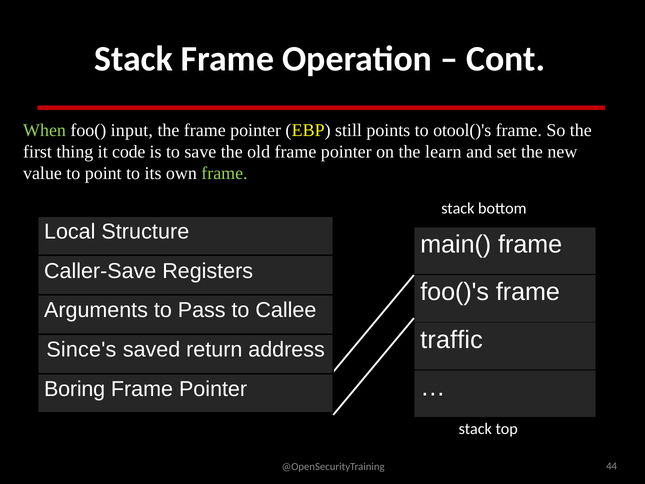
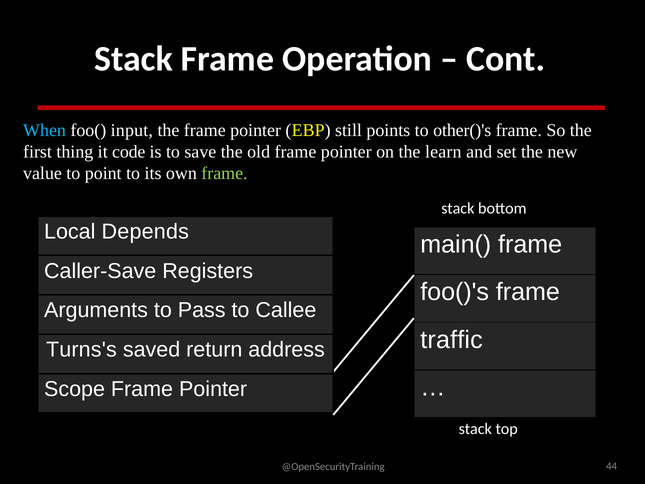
When colour: light green -> light blue (45, 130)
otool()'s: otool()'s -> other()'s (462, 130)
Structure: Structure -> Depends (145, 231)
Since's: Since's -> Turns's (81, 350)
Boring: Boring -> Scope (75, 389)
